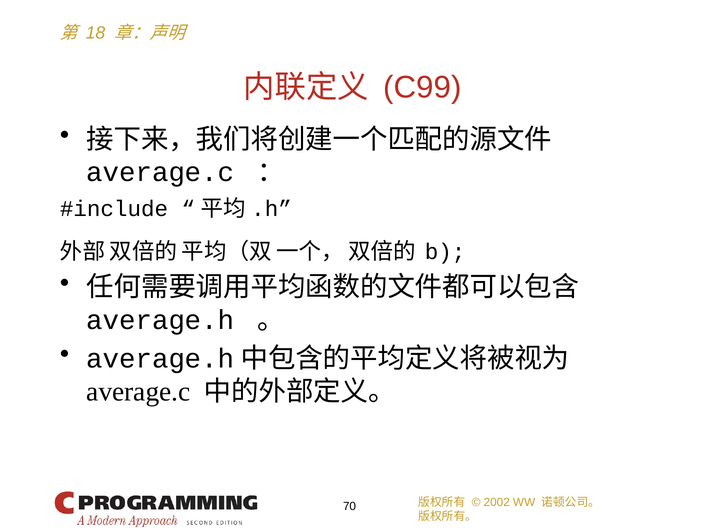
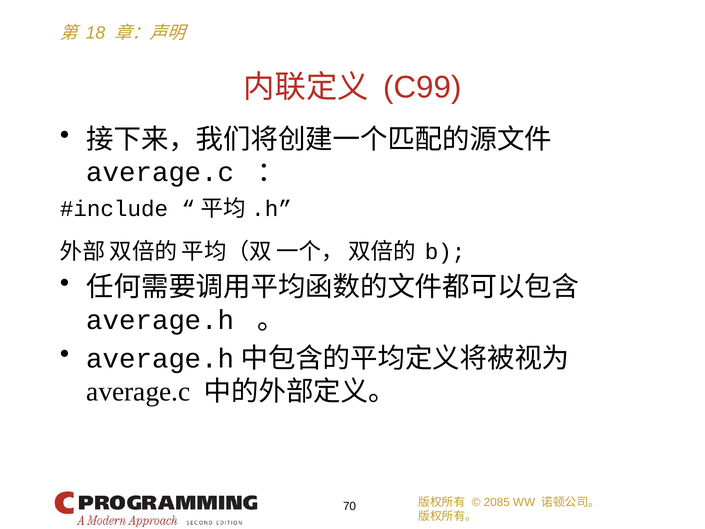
2002: 2002 -> 2085 (497, 502)
